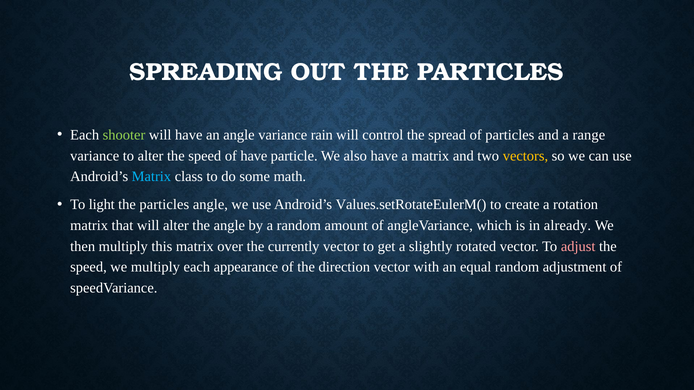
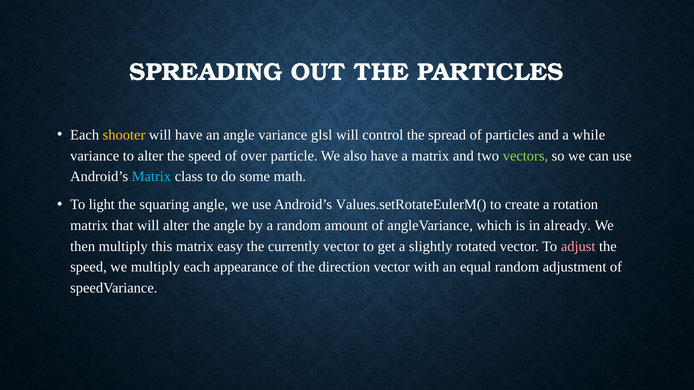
shooter colour: light green -> yellow (124, 135)
rain: rain -> glsl (322, 135)
range: range -> while (589, 135)
of have: have -> over (254, 156)
vectors colour: yellow -> light green (525, 156)
particles: particles -> squaring (164, 205)
over: over -> easy (230, 247)
